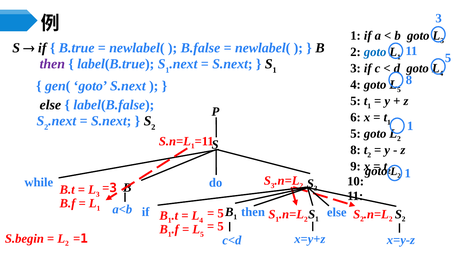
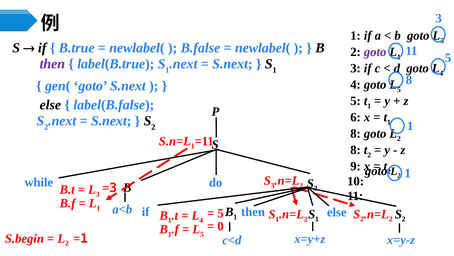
goto colour: blue -> purple (375, 52)
5: 5 -> 8 (356, 133)
5: 5 -> 0 (221, 226)
